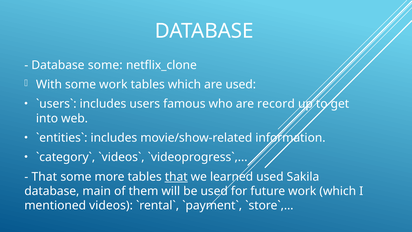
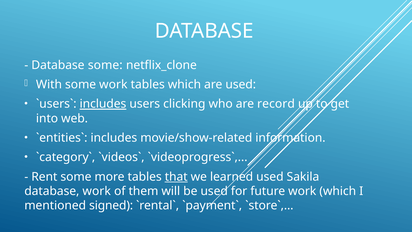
includes underline: none -> present (103, 104)
famous: famous -> clicking (184, 104)
That: That -> Rent (44, 177)
database main: main -> work (97, 191)
videos: videos -> signed (111, 205)
